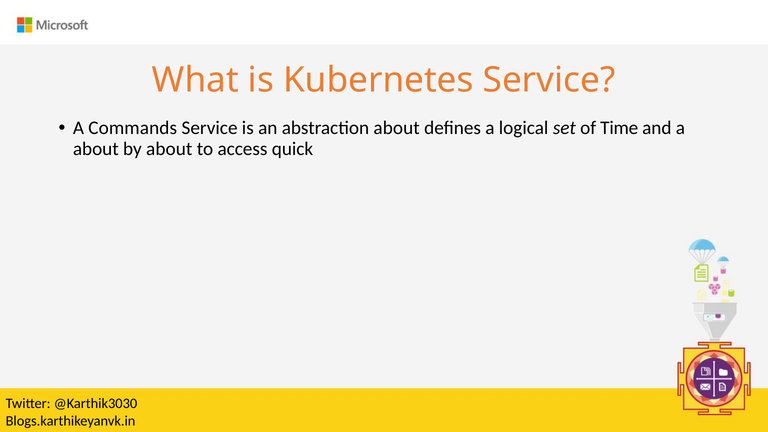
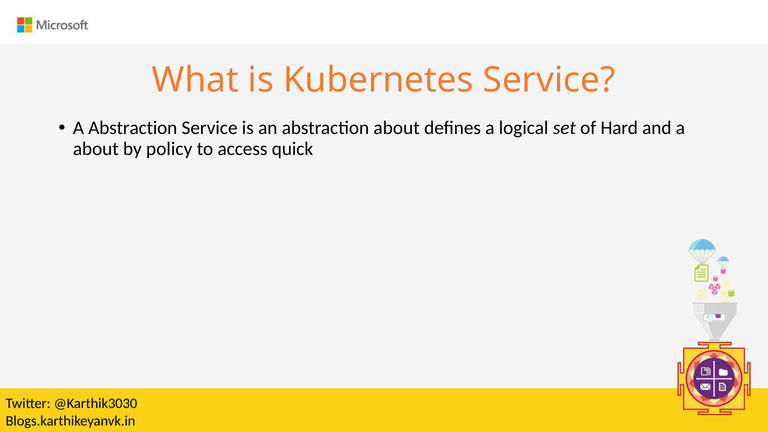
A Commands: Commands -> Abstraction (133, 128)
Time: Time -> Hard (619, 128)
by about: about -> policy (169, 149)
